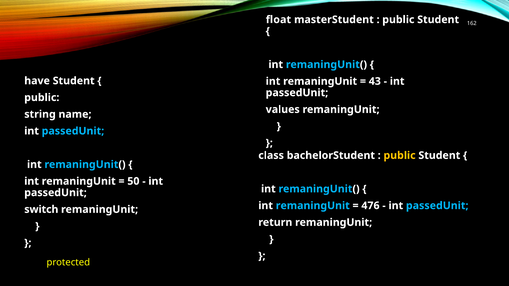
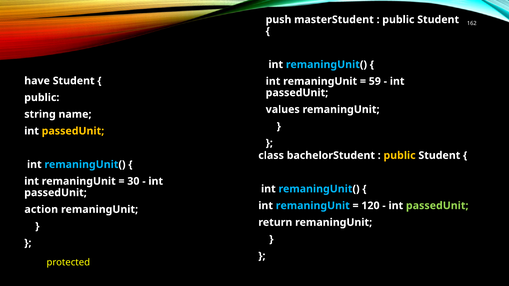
float: float -> push (279, 20)
43: 43 -> 59 (375, 81)
passedUnit colour: light blue -> yellow (73, 131)
50: 50 -> 30 (133, 181)
476: 476 -> 120 (370, 206)
passedUnit colour: light blue -> light green (437, 206)
switch: switch -> action (41, 210)
